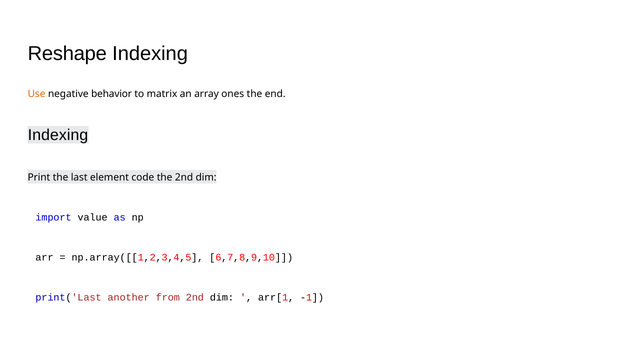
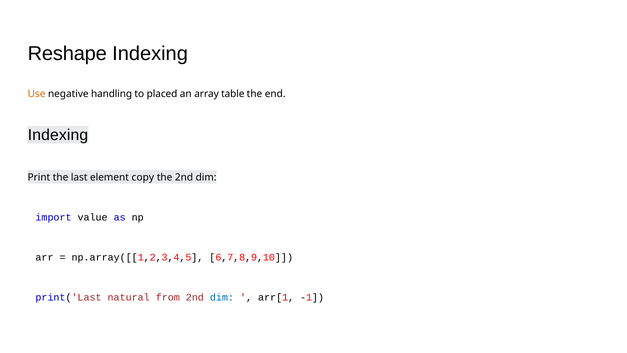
behavior: behavior -> handling (112, 94)
matrix: matrix -> placed (162, 94)
ones: ones -> table (233, 94)
code: code -> copy (143, 177)
another: another -> natural (129, 297)
dim colour: black -> blue (222, 297)
